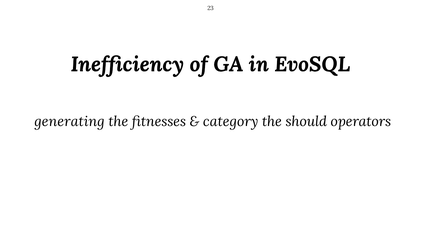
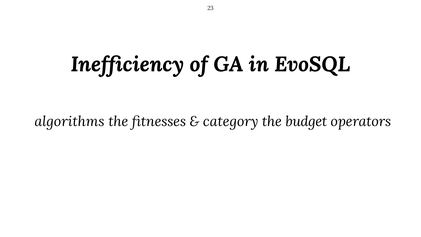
generating: generating -> algorithms (69, 121)
should: should -> budget (306, 121)
